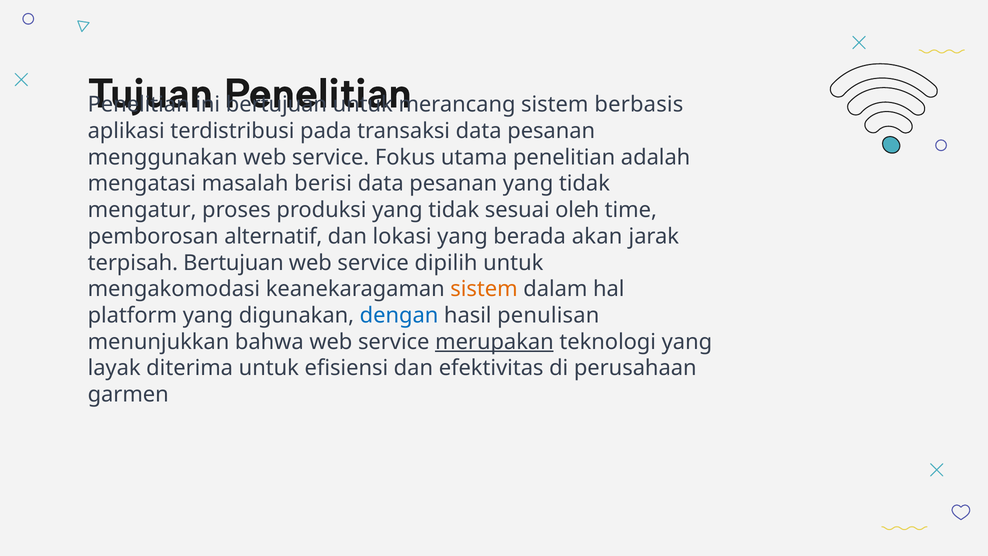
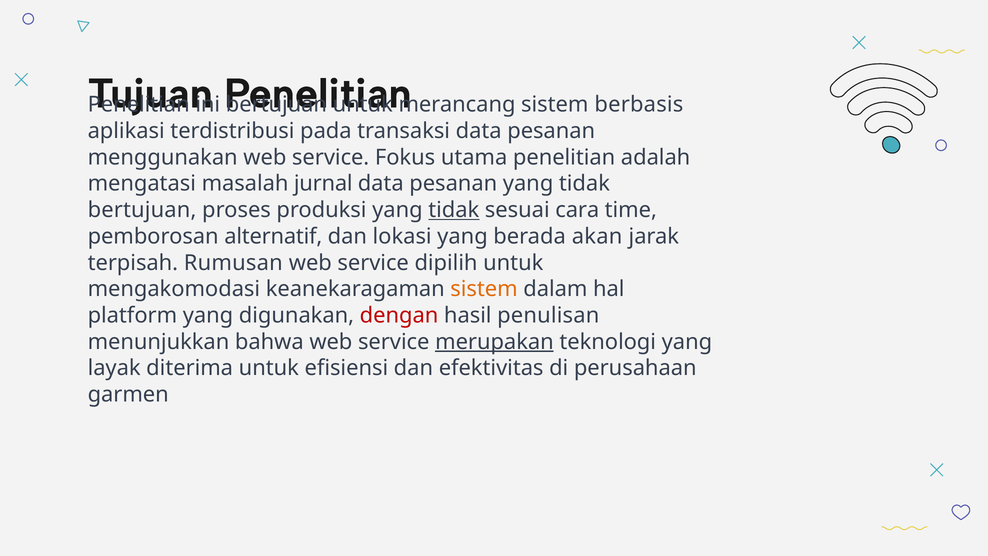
berisi: berisi -> jurnal (323, 184)
mengatur: mengatur -> bertujuan (142, 210)
tidak underline: none -> present (454, 210)
oleh: oleh -> cara (577, 210)
terpisah Bertujuan: Bertujuan -> Rumusan (233, 263)
dengan colour: blue -> red (399, 315)
